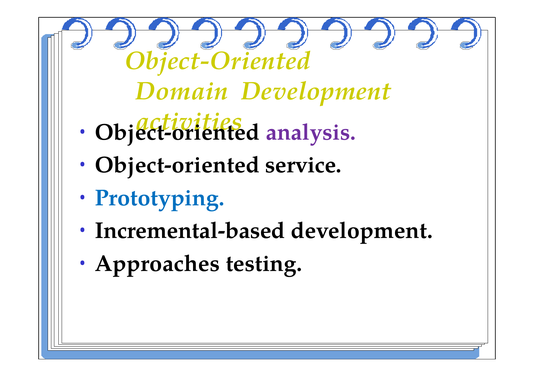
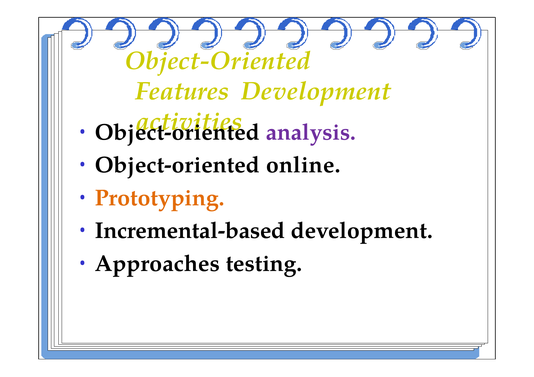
Domain: Domain -> Features (182, 91)
service: service -> online (303, 165)
Prototyping colour: blue -> orange (160, 198)
